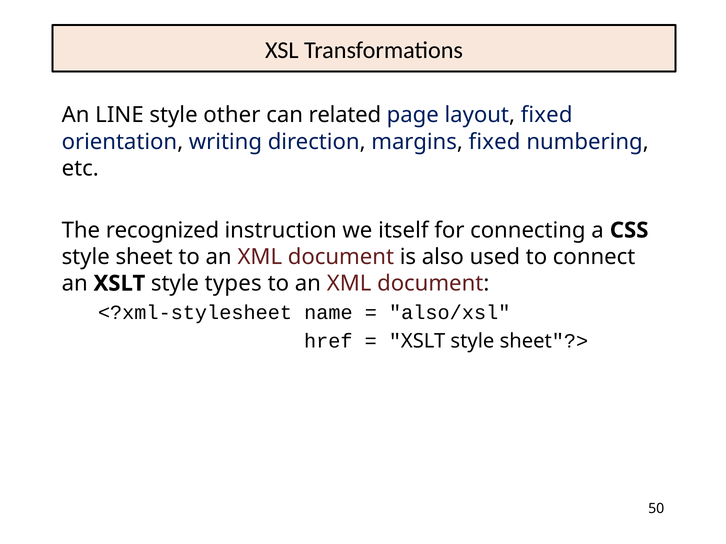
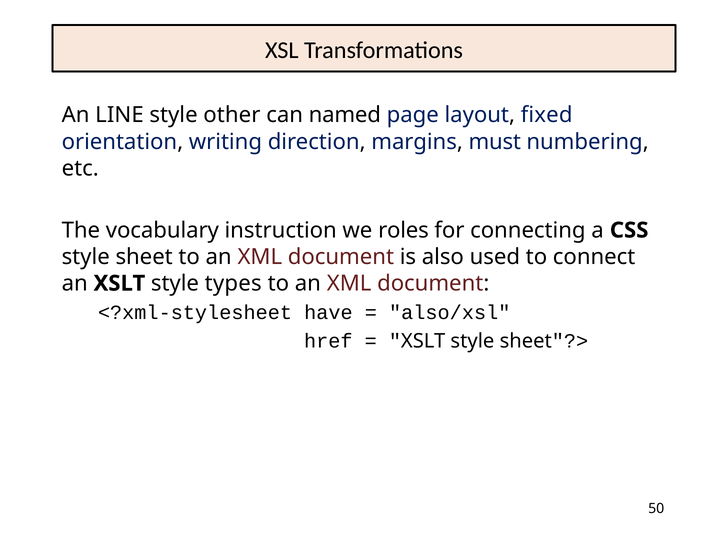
related: related -> named (345, 115)
margins fixed: fixed -> must (495, 142)
recognized: recognized -> vocabulary (162, 230)
itself: itself -> roles (403, 230)
name: name -> have (328, 313)
